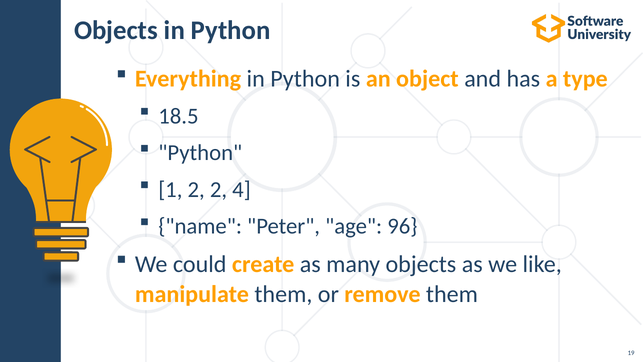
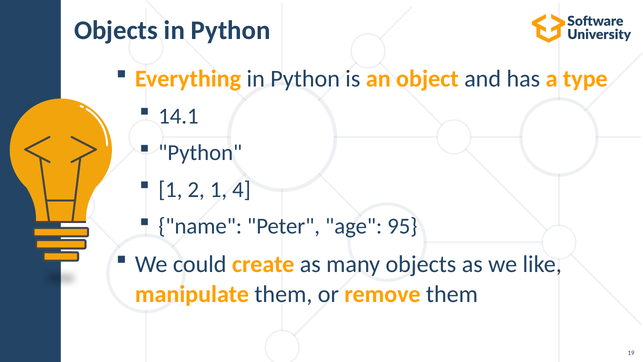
18.5: 18.5 -> 14.1 (178, 116)
2 2: 2 -> 1 (218, 189)
96: 96 -> 95 (402, 226)
